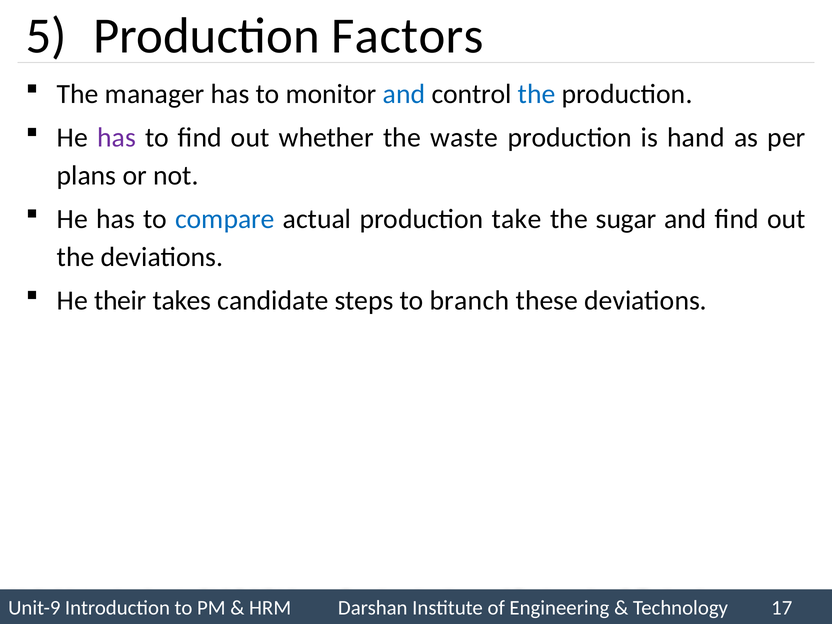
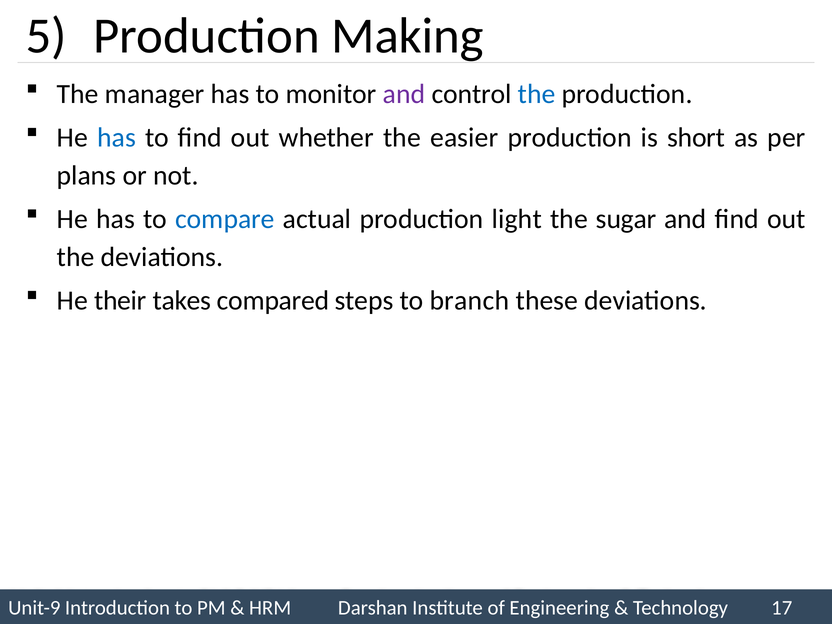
Factors: Factors -> Making (408, 36)
and colour: blue -> purple (404, 94)
has colour: purple -> blue (117, 138)
waste: waste -> easier (464, 138)
hand: hand -> short (696, 138)
take: take -> light (517, 219)
candidate: candidate -> compared (273, 301)
